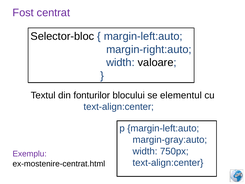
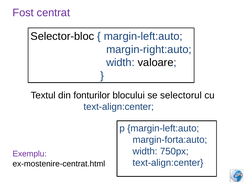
elementul: elementul -> selectorul (181, 95)
margin-gray:auto: margin-gray:auto -> margin-forta:auto (170, 140)
